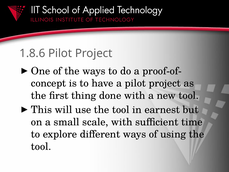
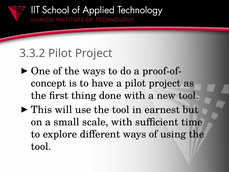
1.8.6: 1.8.6 -> 3.3.2 (32, 53)
